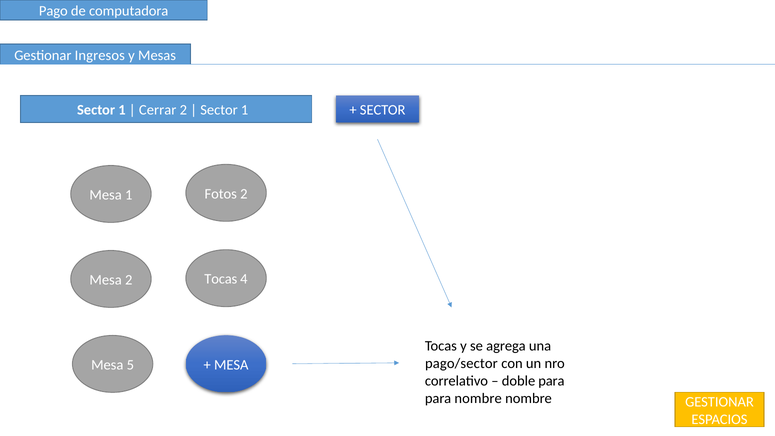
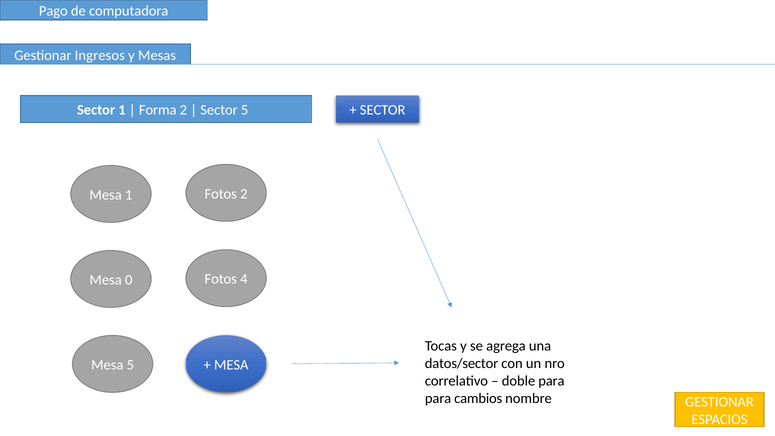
Cerrar: Cerrar -> Forma (158, 110)
1: 1 -> 5 (245, 110)
Tocas: Tocas -> Fotos (221, 279)
Mesa 2: 2 -> 0 (129, 280)
pago/sector: pago/sector -> datos/sector (462, 363)
para nombre: nombre -> cambios (478, 398)
